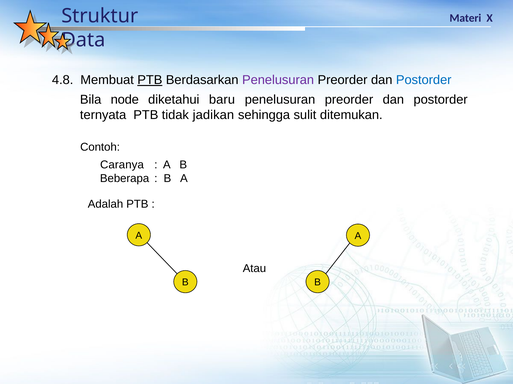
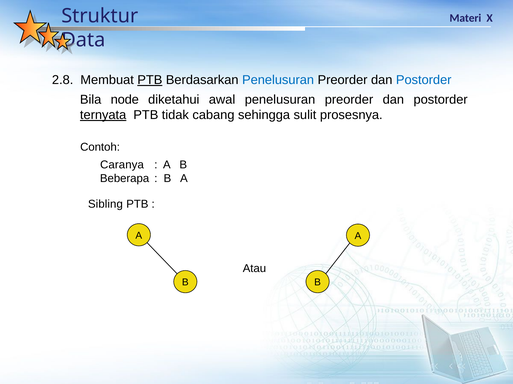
4.8: 4.8 -> 2.8 (63, 80)
Penelusuran colour: purple -> blue (278, 80)
baru: baru -> awal (222, 100)
ternyata underline: none -> present (103, 115)
jadikan: jadikan -> cabang (213, 115)
ditemukan: ditemukan -> prosesnya (351, 115)
Adalah: Adalah -> Sibling (105, 204)
